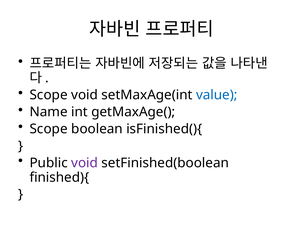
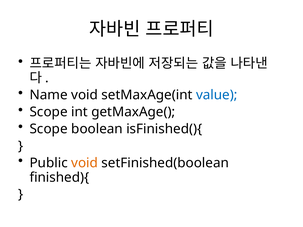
Scope: Scope -> Name (49, 95)
Name: Name -> Scope (49, 112)
void colour: purple -> orange (85, 163)
